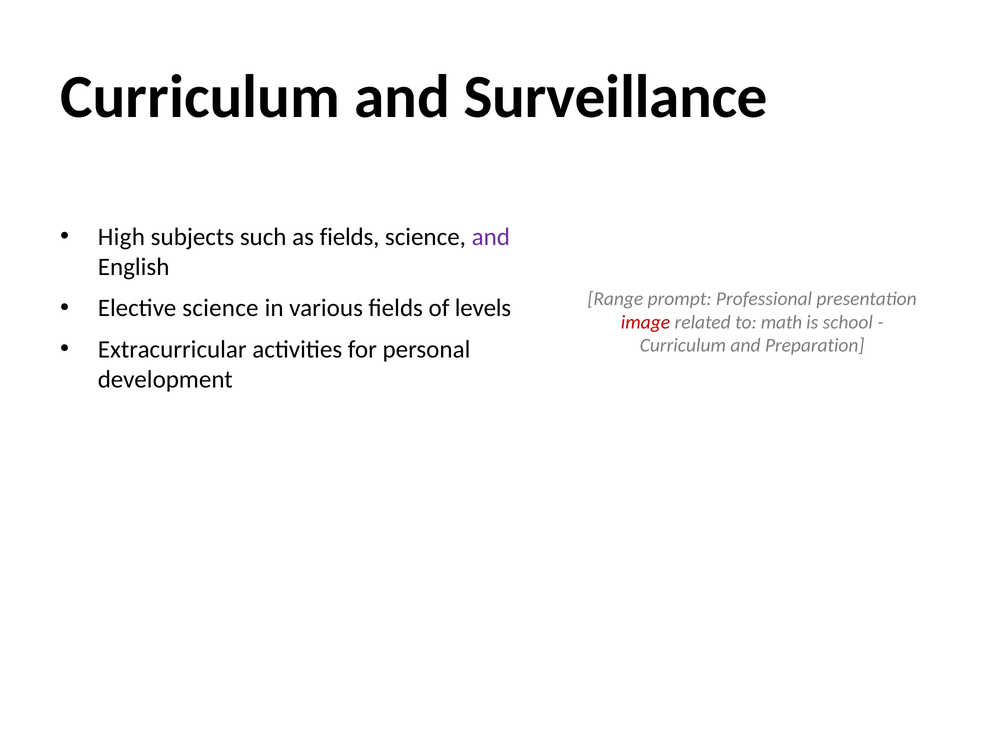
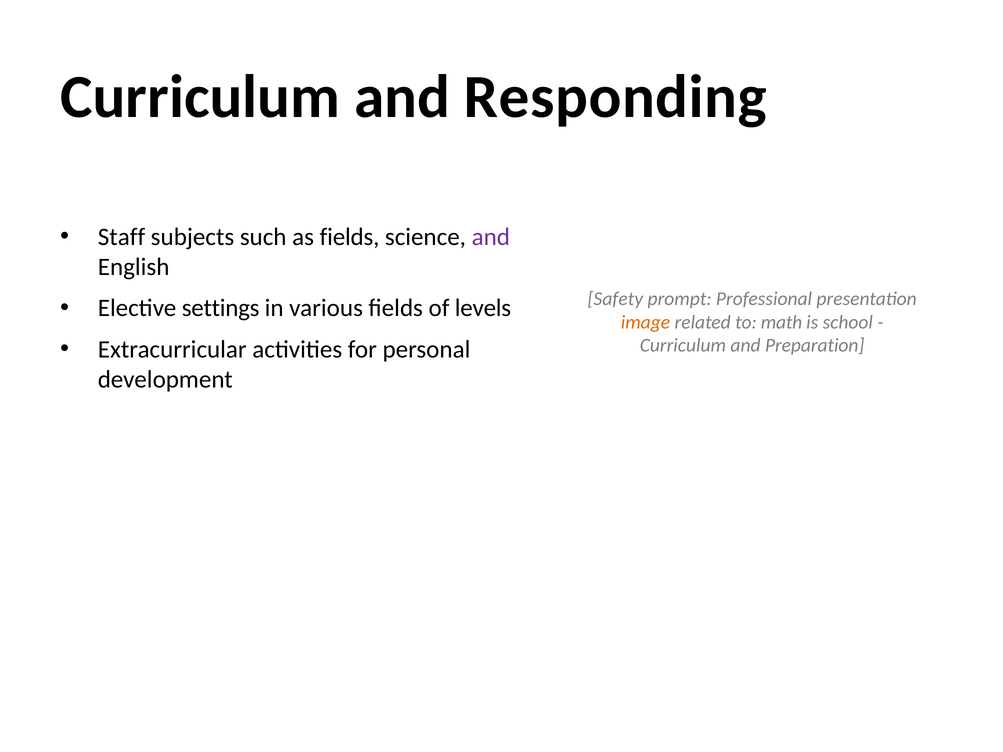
Surveillance: Surveillance -> Responding (615, 97)
High: High -> Staff (121, 237)
Range: Range -> Safety (615, 299)
Elective science: science -> settings (221, 308)
image colour: red -> orange (645, 322)
